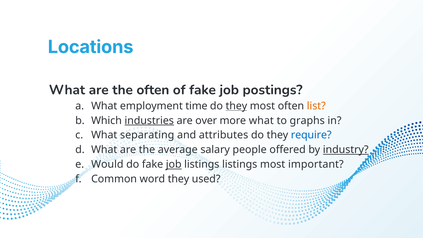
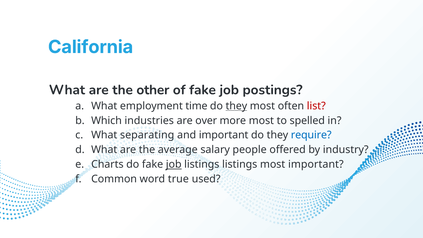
Locations: Locations -> California (91, 47)
the often: often -> other (153, 90)
list colour: orange -> red (316, 106)
industries underline: present -> none (149, 121)
more what: what -> most (261, 121)
graphs: graphs -> spelled (307, 121)
and attributes: attributes -> important (224, 135)
industry underline: present -> none (346, 150)
Would: Would -> Charts (107, 164)
word they: they -> true (178, 179)
